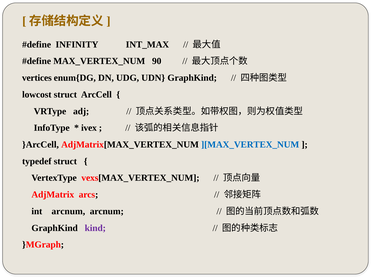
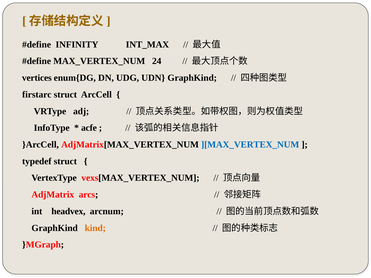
90: 90 -> 24 (157, 61)
lowcost: lowcost -> firstarc (37, 95)
ivex: ivex -> acfe (89, 128)
int arcnum: arcnum -> headvex (68, 211)
kind colour: purple -> orange (95, 228)
